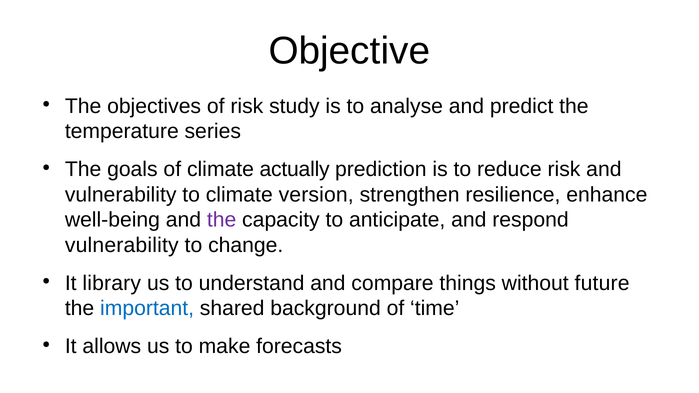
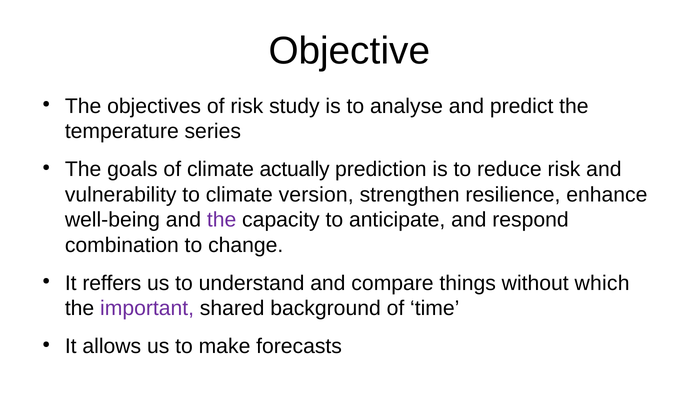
vulnerability: vulnerability -> combination (122, 245)
library: library -> reffers (112, 283)
future: future -> which (602, 283)
important colour: blue -> purple (147, 309)
